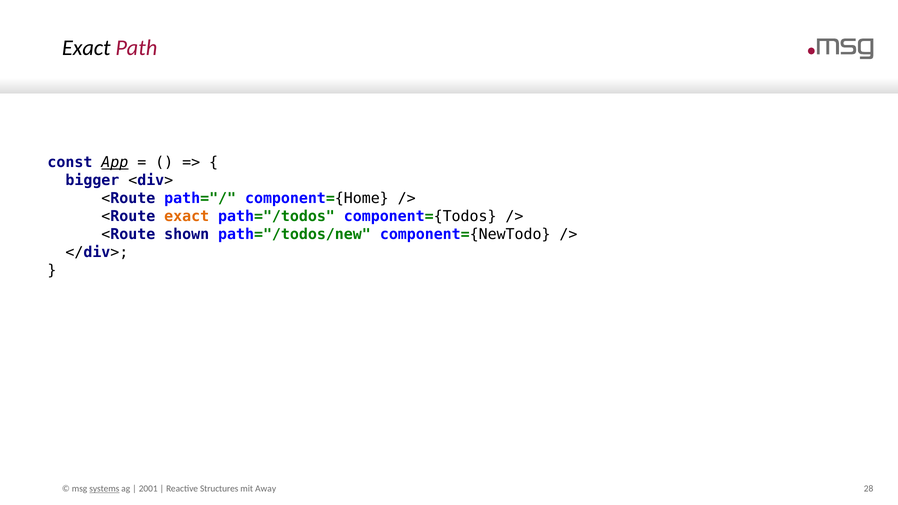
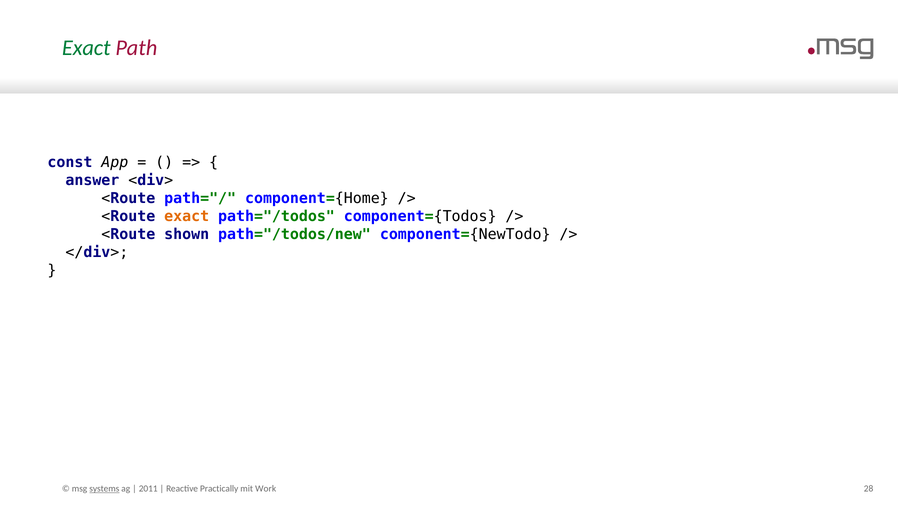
Exact colour: black -> green (86, 48)
App underline: present -> none (115, 163)
bigger: bigger -> answer (92, 180)
2001: 2001 -> 2011 (148, 489)
Structures: Structures -> Practically (219, 489)
Away: Away -> Work (266, 489)
